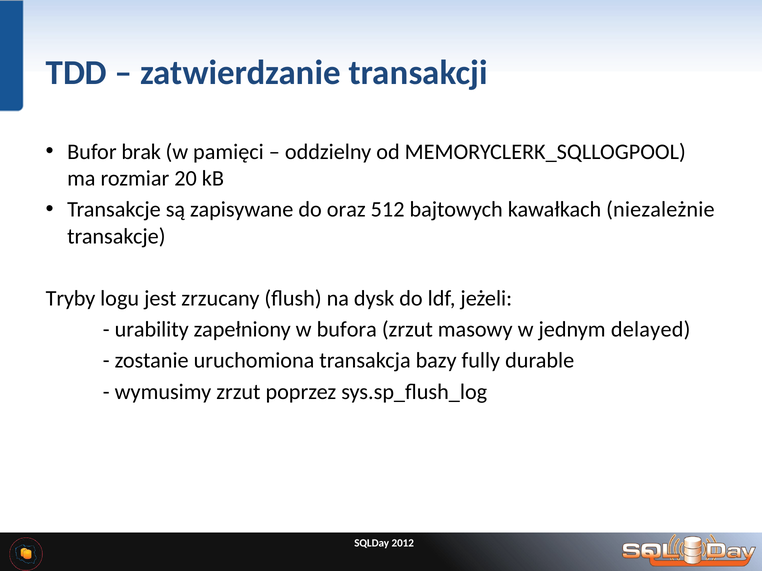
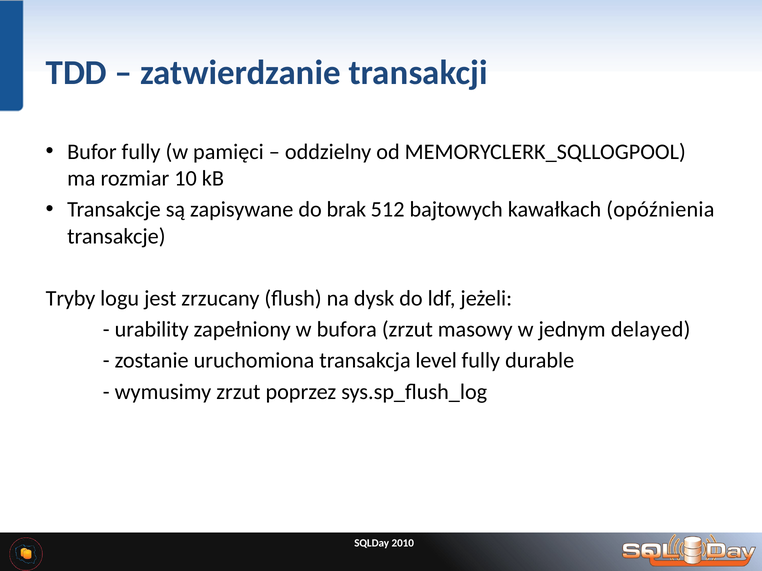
Bufor brak: brak -> fully (141, 152)
20: 20 -> 10 (186, 179)
oraz: oraz -> brak (346, 210)
niezależnie: niezależnie -> opóźnienia (660, 210)
bazy: bazy -> level (436, 361)
2012: 2012 -> 2010 (403, 543)
